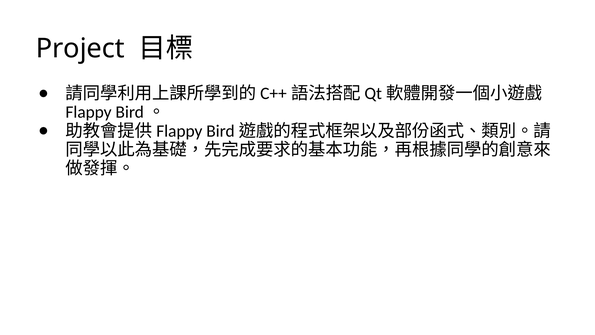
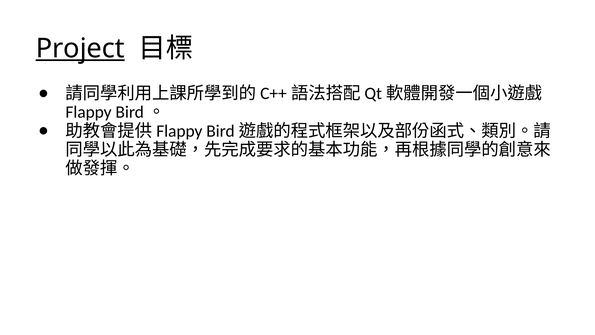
Project underline: none -> present (80, 48)
